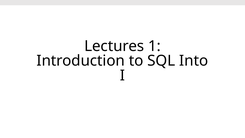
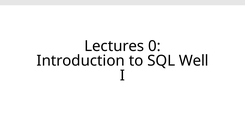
1: 1 -> 0 (154, 46)
Into: Into -> Well (194, 61)
